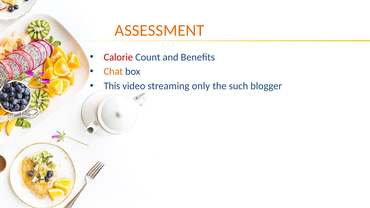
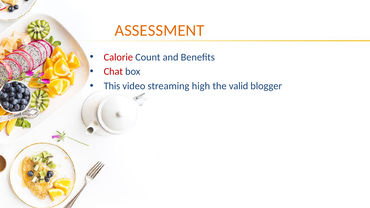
Chat colour: orange -> red (113, 72)
only: only -> high (201, 86)
such: such -> valid (239, 86)
